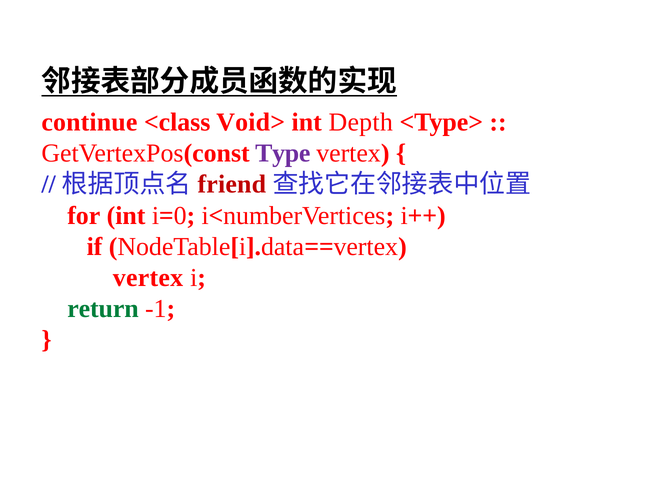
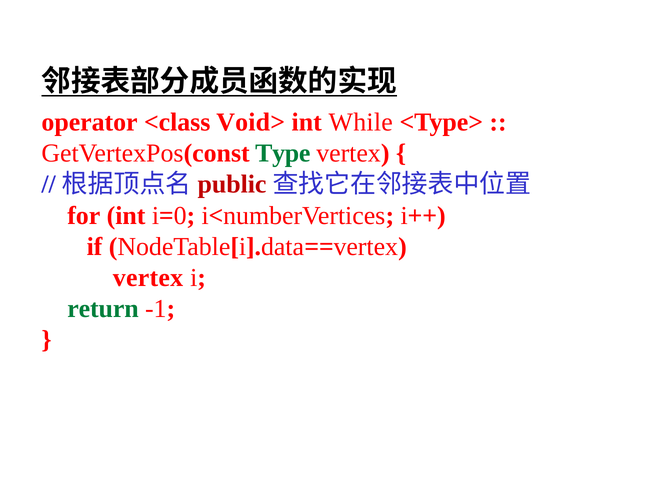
continue: continue -> operator (90, 122)
Depth: Depth -> While (361, 122)
Type colour: purple -> green (283, 154)
friend: friend -> public (232, 185)
